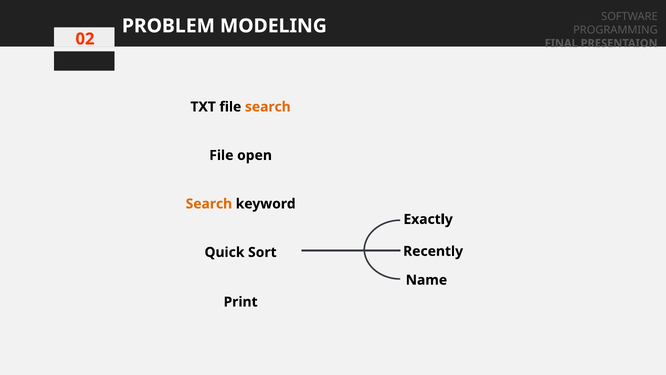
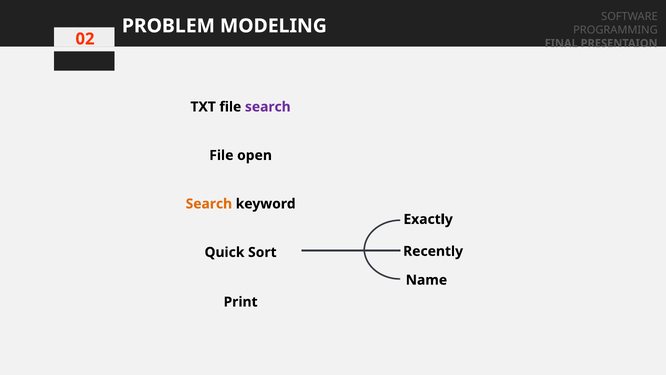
search colour: orange -> purple (268, 107)
